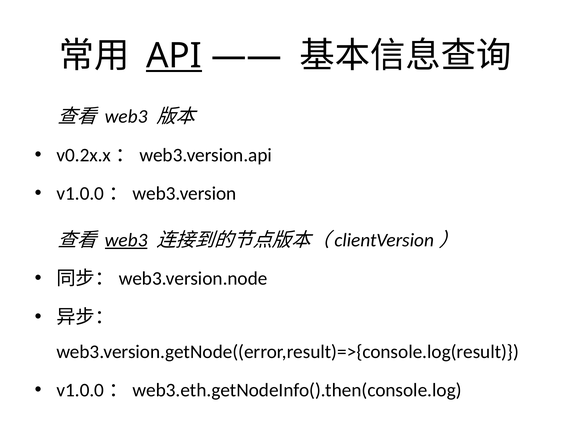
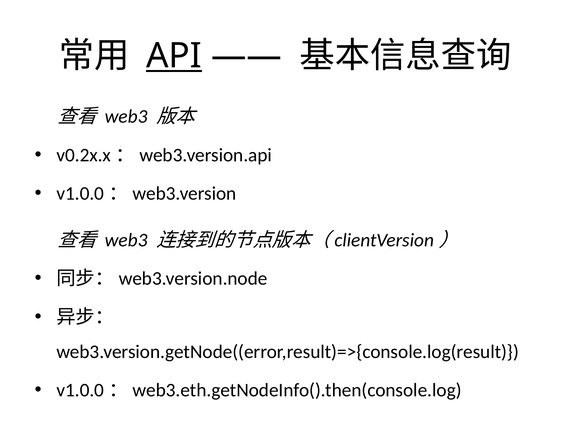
web3 underline: present -> none (126, 240)
